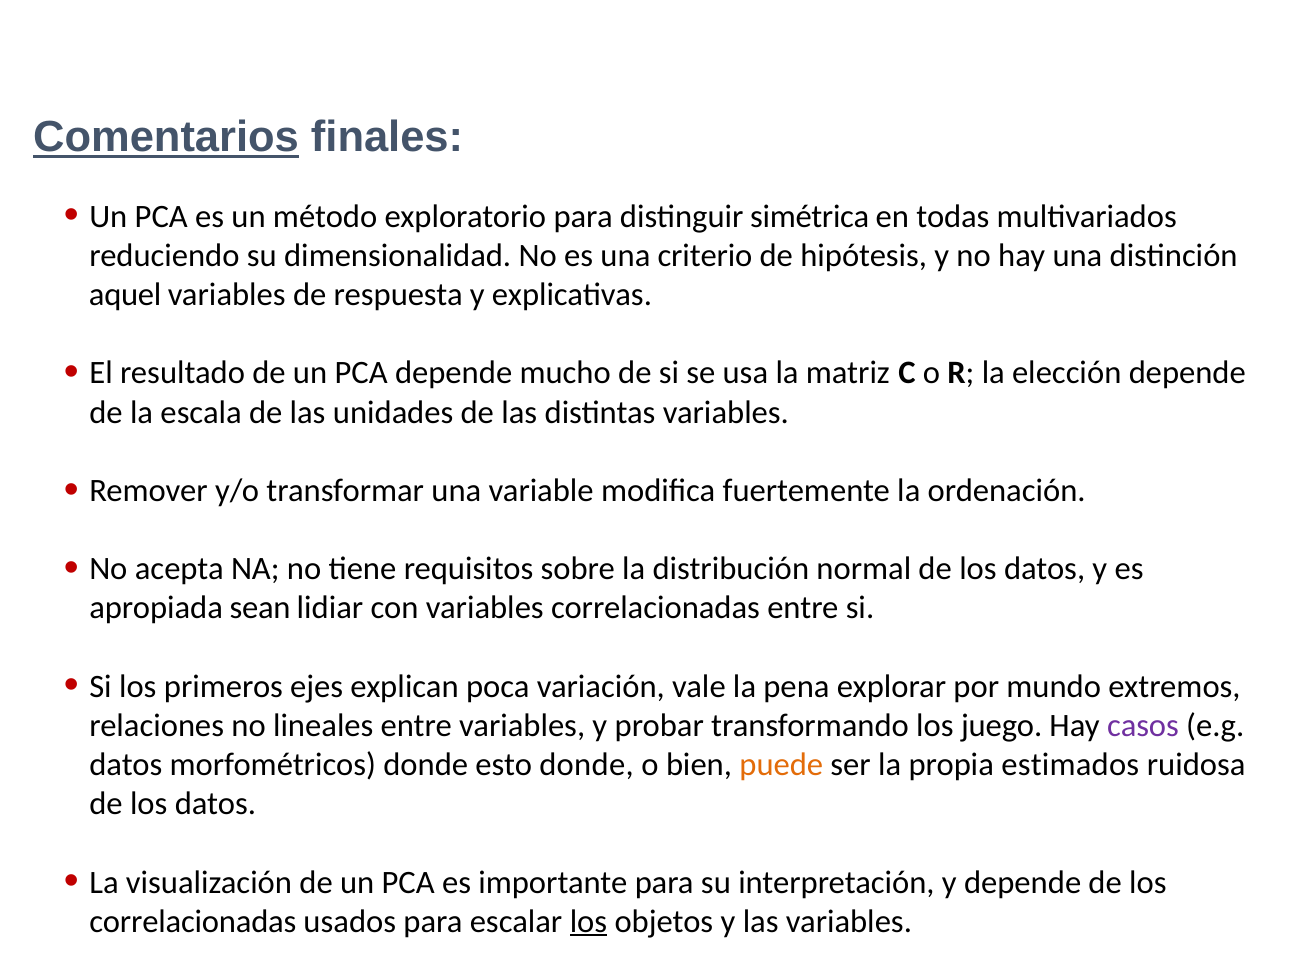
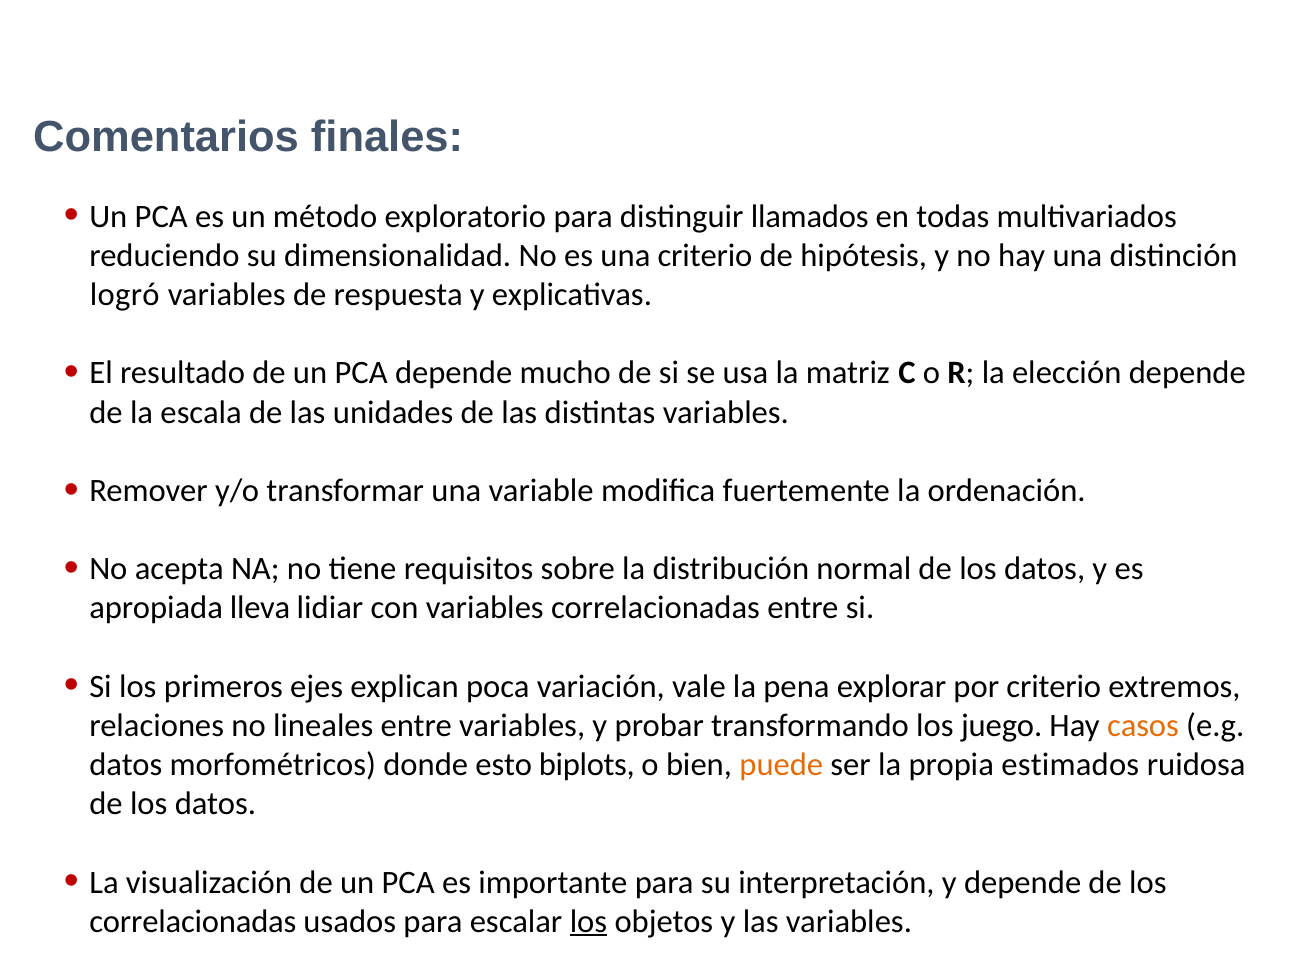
Comentarios underline: present -> none (166, 137)
simétrica: simétrica -> llamados (810, 216)
aquel: aquel -> logró (125, 295)
sean: sean -> lleva (260, 608)
por mundo: mundo -> criterio (1054, 686)
casos colour: purple -> orange (1143, 725)
esto donde: donde -> biplots (587, 765)
